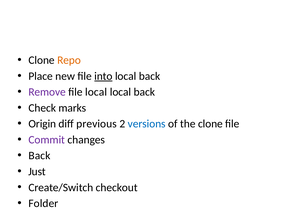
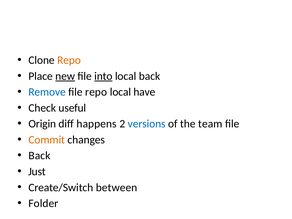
new underline: none -> present (65, 76)
Remove colour: purple -> blue (47, 92)
file local: local -> repo (96, 92)
back: back -> have (144, 92)
marks: marks -> useful (72, 108)
previous: previous -> happens (97, 124)
the clone: clone -> team (210, 124)
Commit colour: purple -> orange (47, 140)
checkout: checkout -> between (117, 187)
